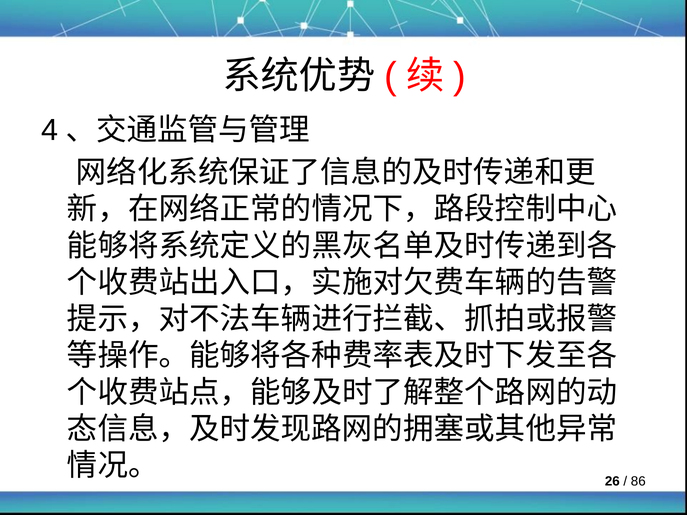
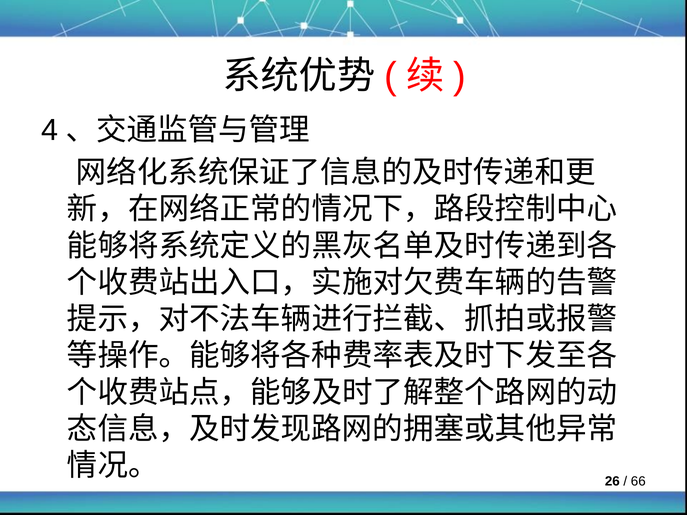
86: 86 -> 66 (638, 482)
